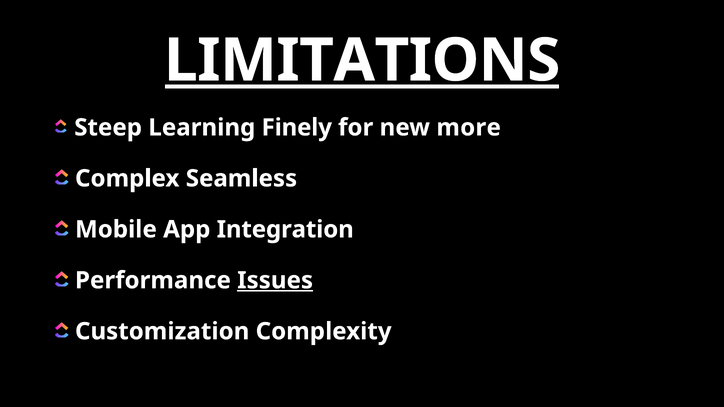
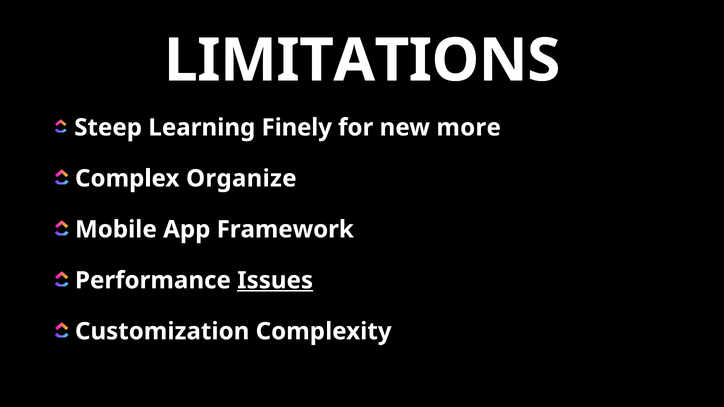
LIMITATIONS underline: present -> none (362, 61)
Seamless: Seamless -> Organize (241, 179)
Integration: Integration -> Framework (285, 230)
